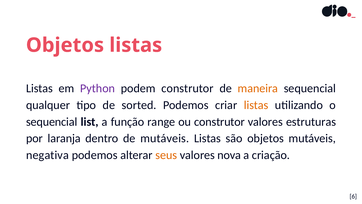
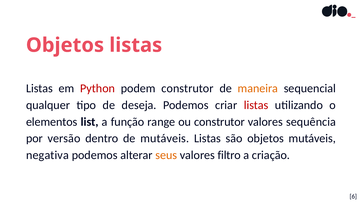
Python colour: purple -> red (98, 88)
sorted: sorted -> deseja (139, 105)
listas colour: orange -> red (256, 105)
sequencial: sequencial -> elementos (52, 122)
estruturas: estruturas -> sequência (311, 122)
laranja: laranja -> versão (64, 138)
nova: nova -> filtro (229, 155)
